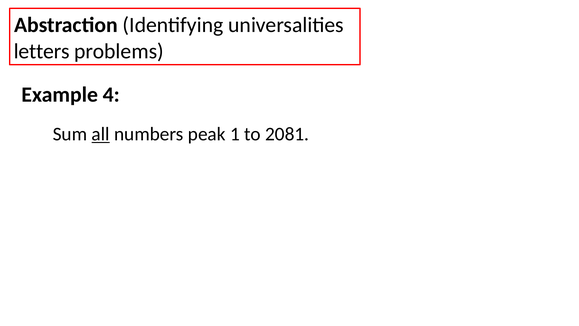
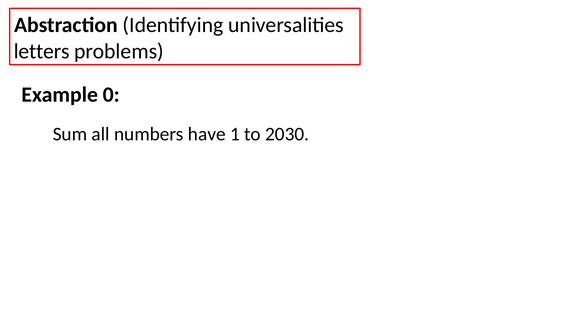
4: 4 -> 0 (111, 95)
all underline: present -> none (101, 134)
peak: peak -> have (207, 134)
2081: 2081 -> 2030 (287, 134)
